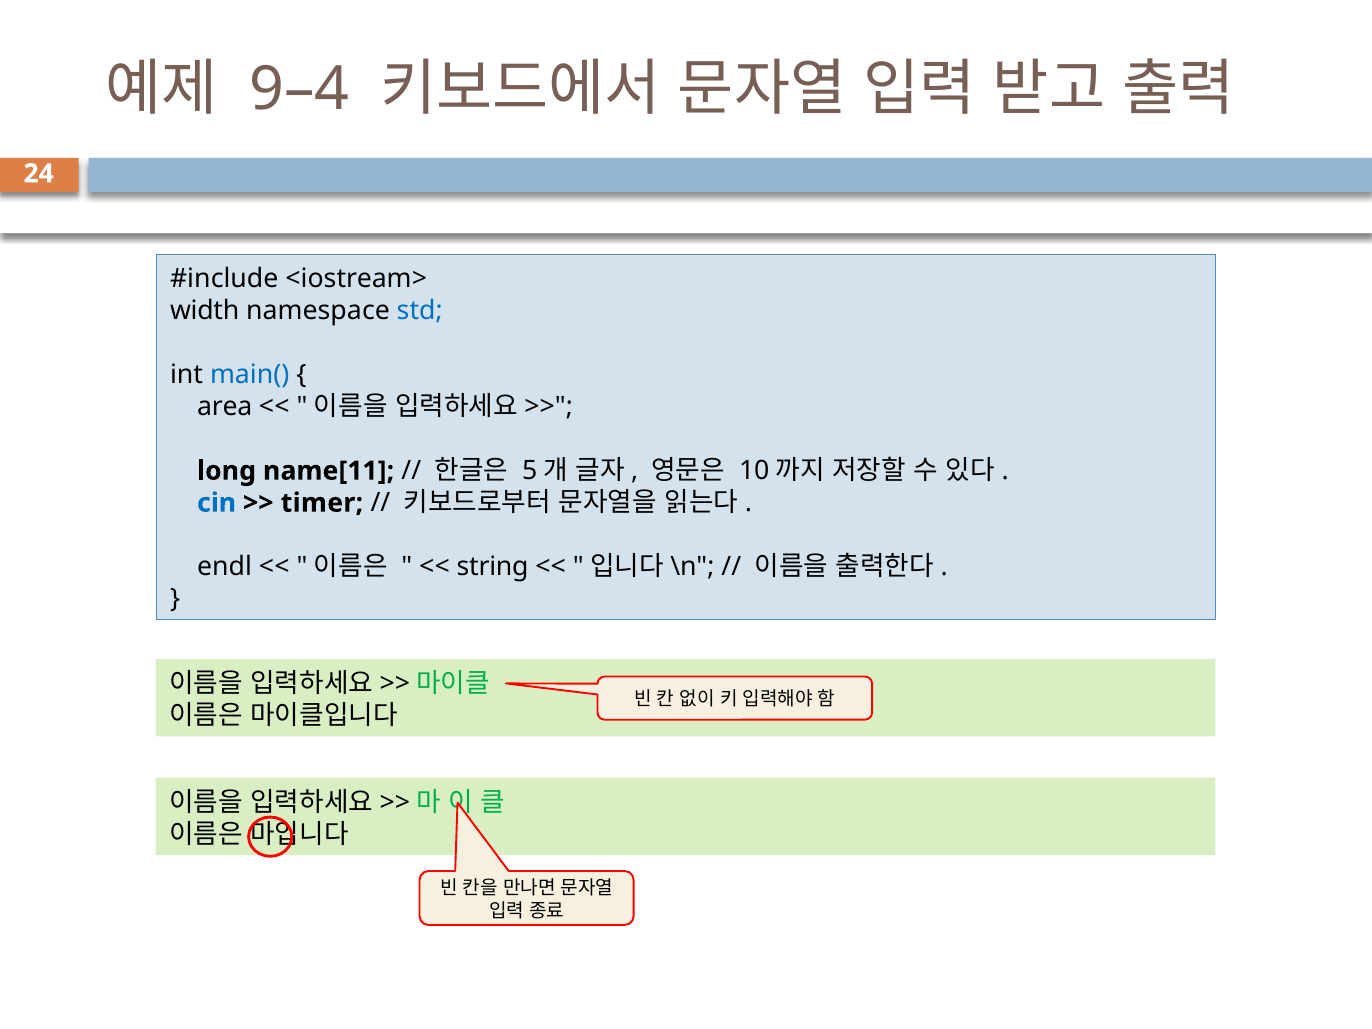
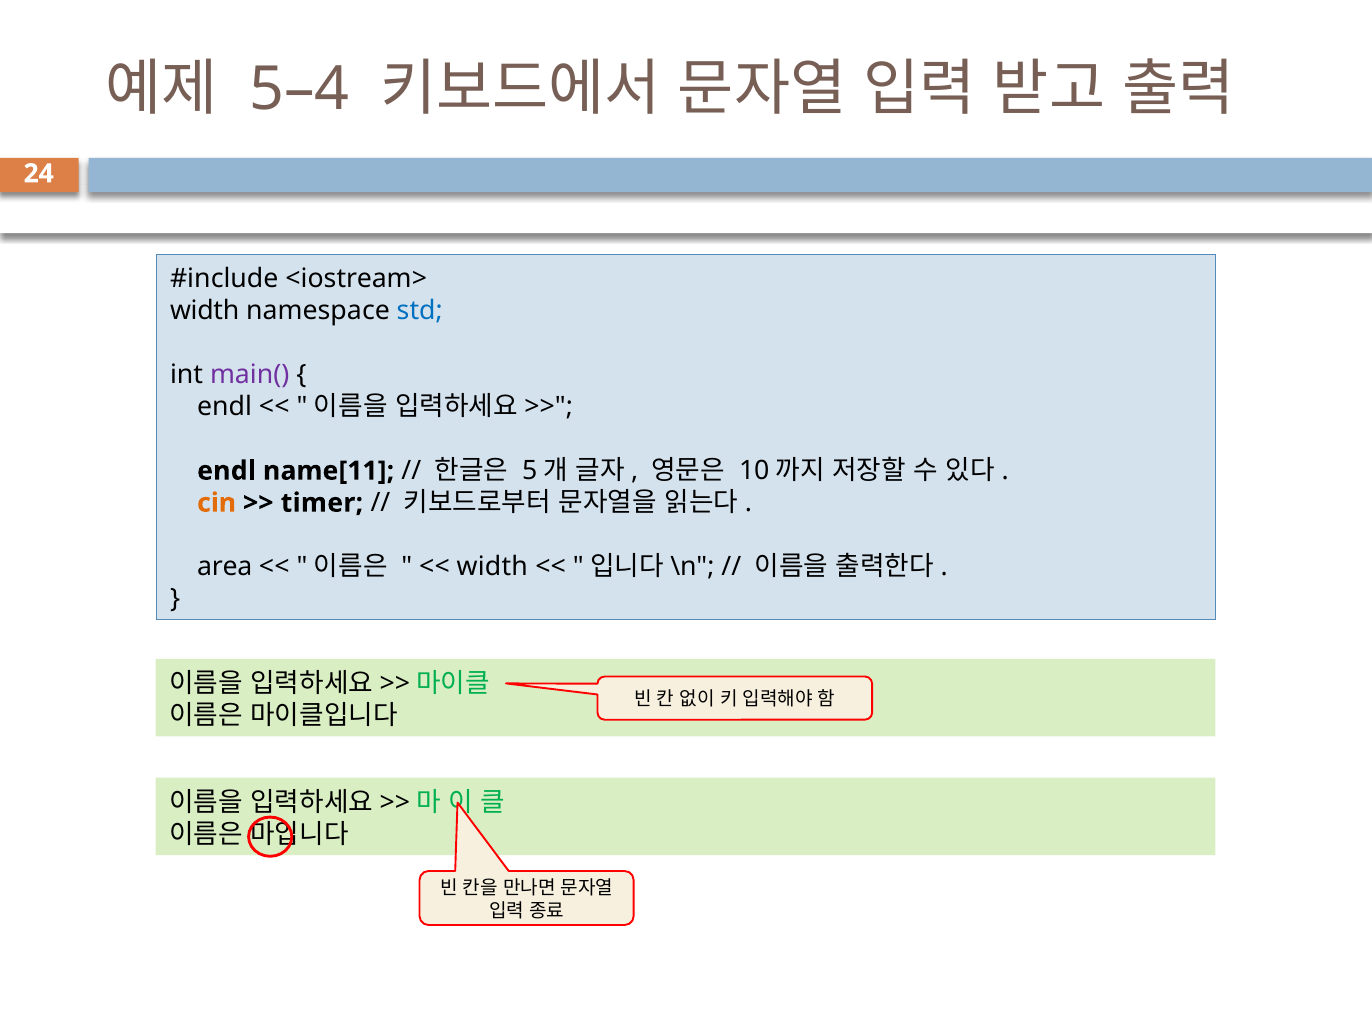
9–4: 9–4 -> 5–4 (300, 90)
main( colour: blue -> purple (250, 375)
area: area -> endl (225, 407)
long: long -> endl (226, 471)
cin colour: blue -> orange (217, 503)
endl: endl -> area (225, 567)
string: string -> width (492, 567)
